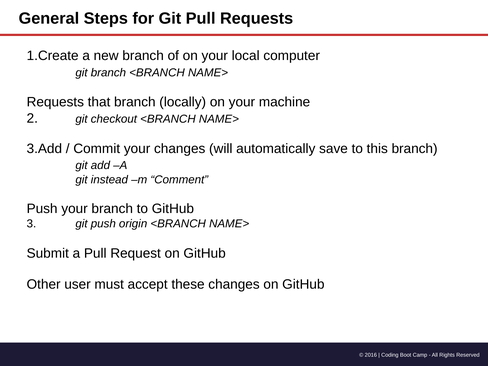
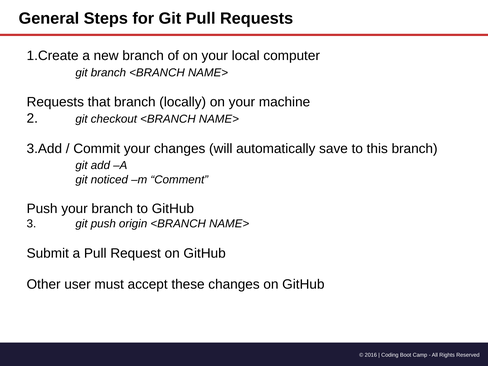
instead: instead -> noticed (109, 180)
